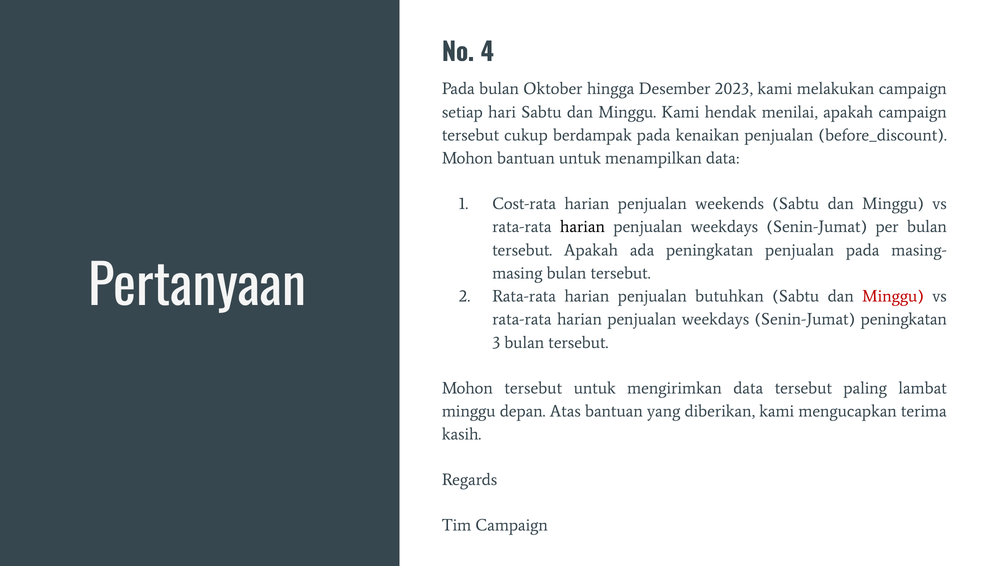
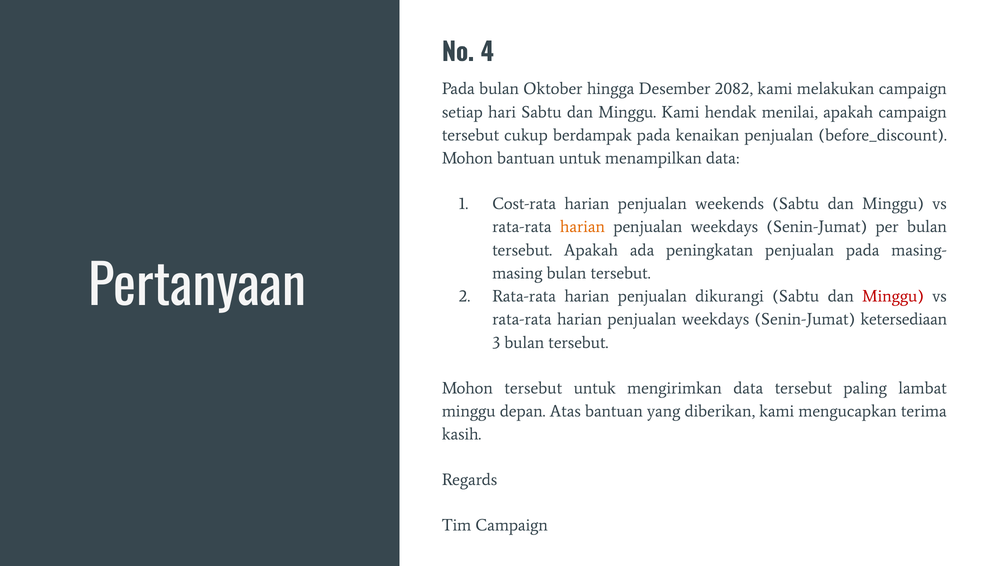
2023: 2023 -> 2082 (734, 89)
harian colour: black -> orange (583, 227)
butuhkan: butuhkan -> dikurangi (730, 296)
Senin-Jumat peningkatan: peningkatan -> ketersediaan (904, 319)
